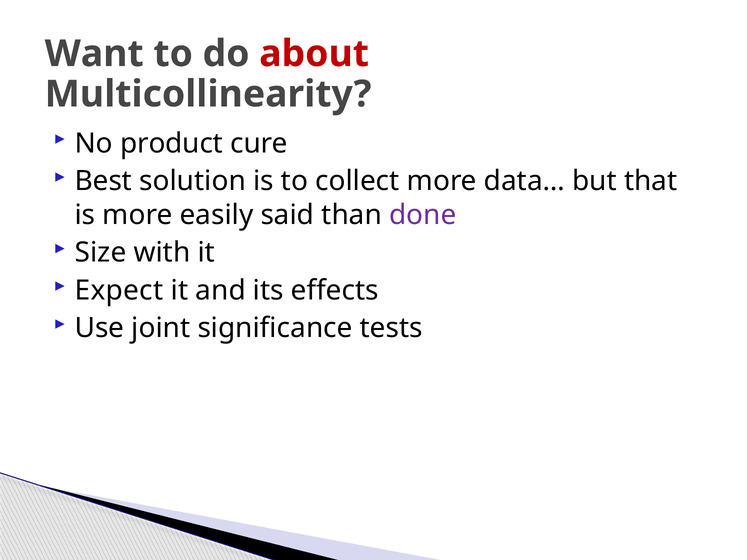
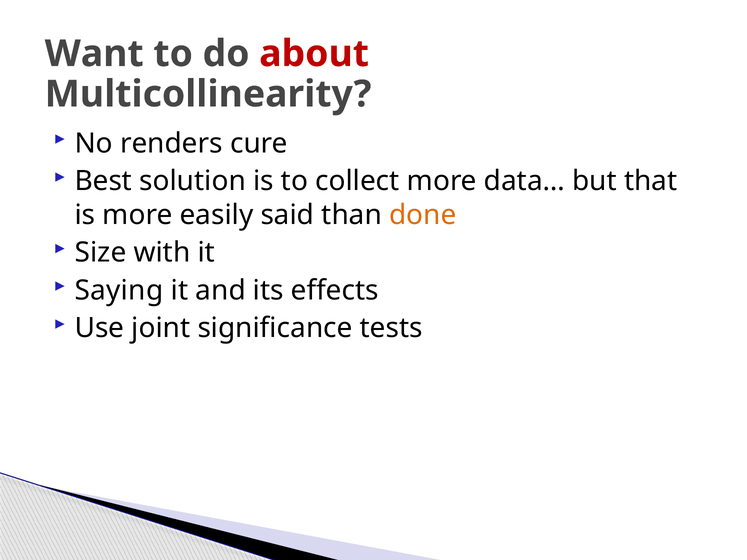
product: product -> renders (171, 143)
done colour: purple -> orange (423, 215)
Expect: Expect -> Saying (119, 290)
